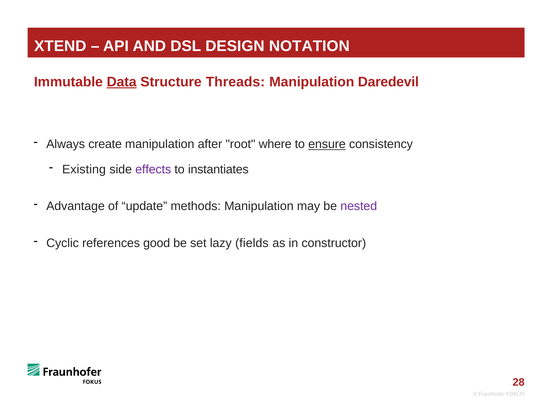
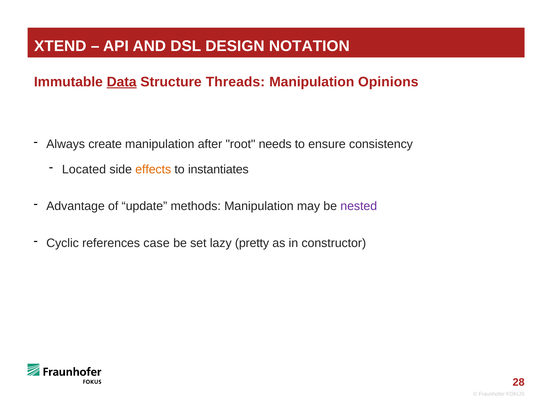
Daredevil: Daredevil -> Opinions (388, 82)
where: where -> needs (275, 144)
ensure underline: present -> none (327, 144)
Existing: Existing -> Located (84, 169)
effects colour: purple -> orange (153, 169)
good: good -> case (157, 243)
fields: fields -> pretty (252, 243)
